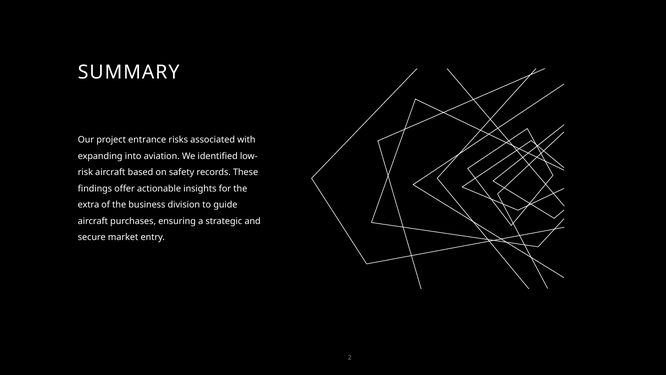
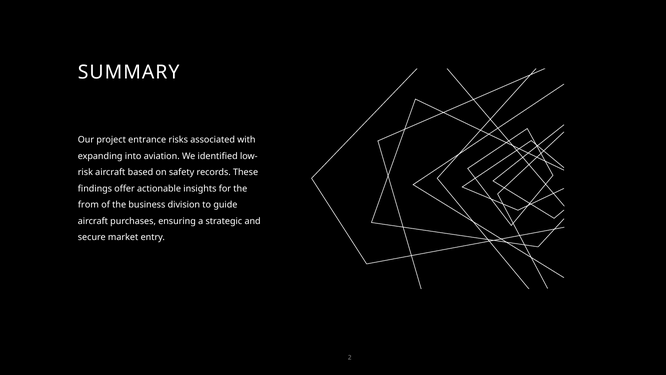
extra: extra -> from (88, 205)
